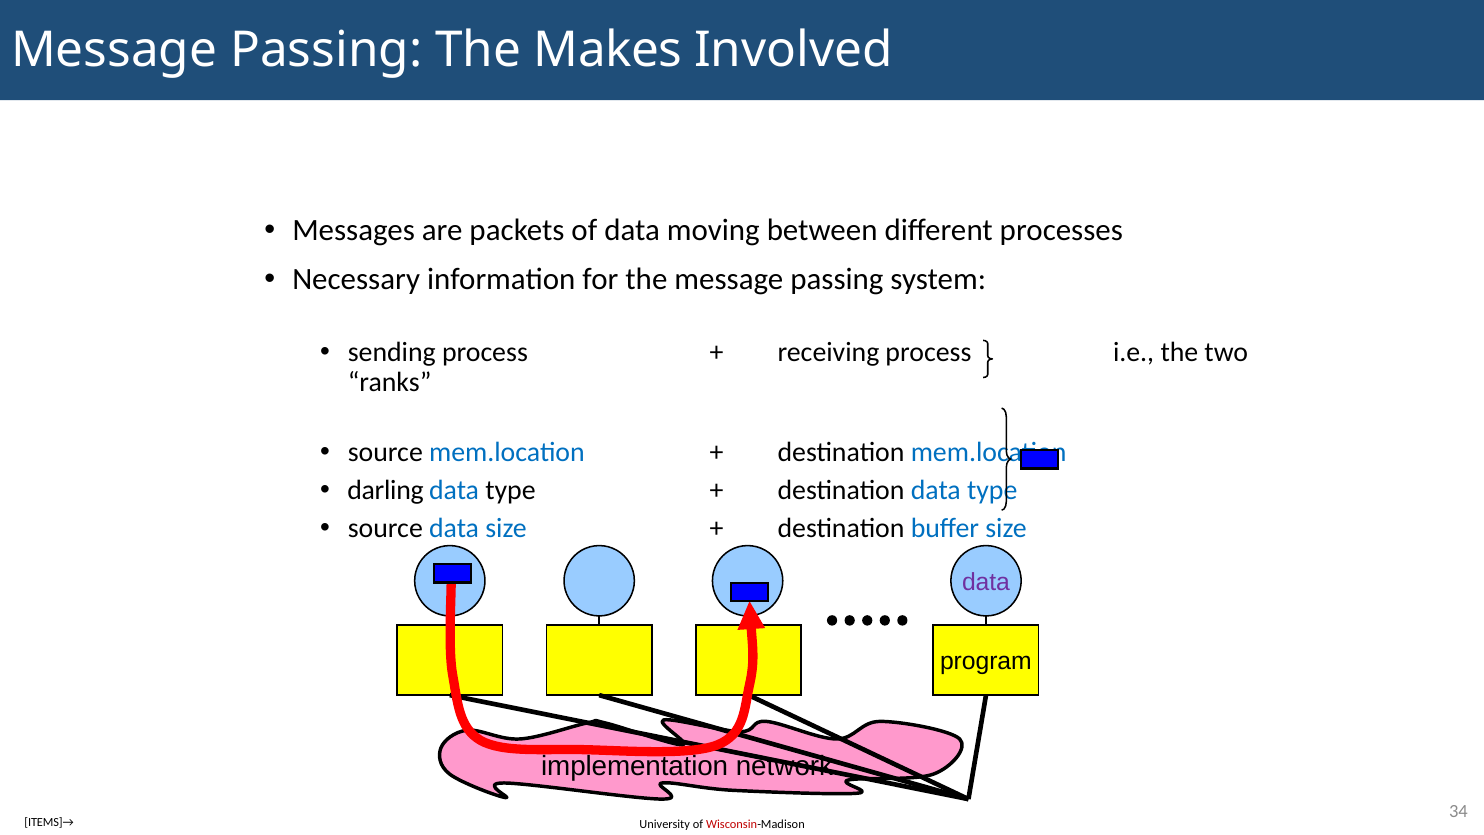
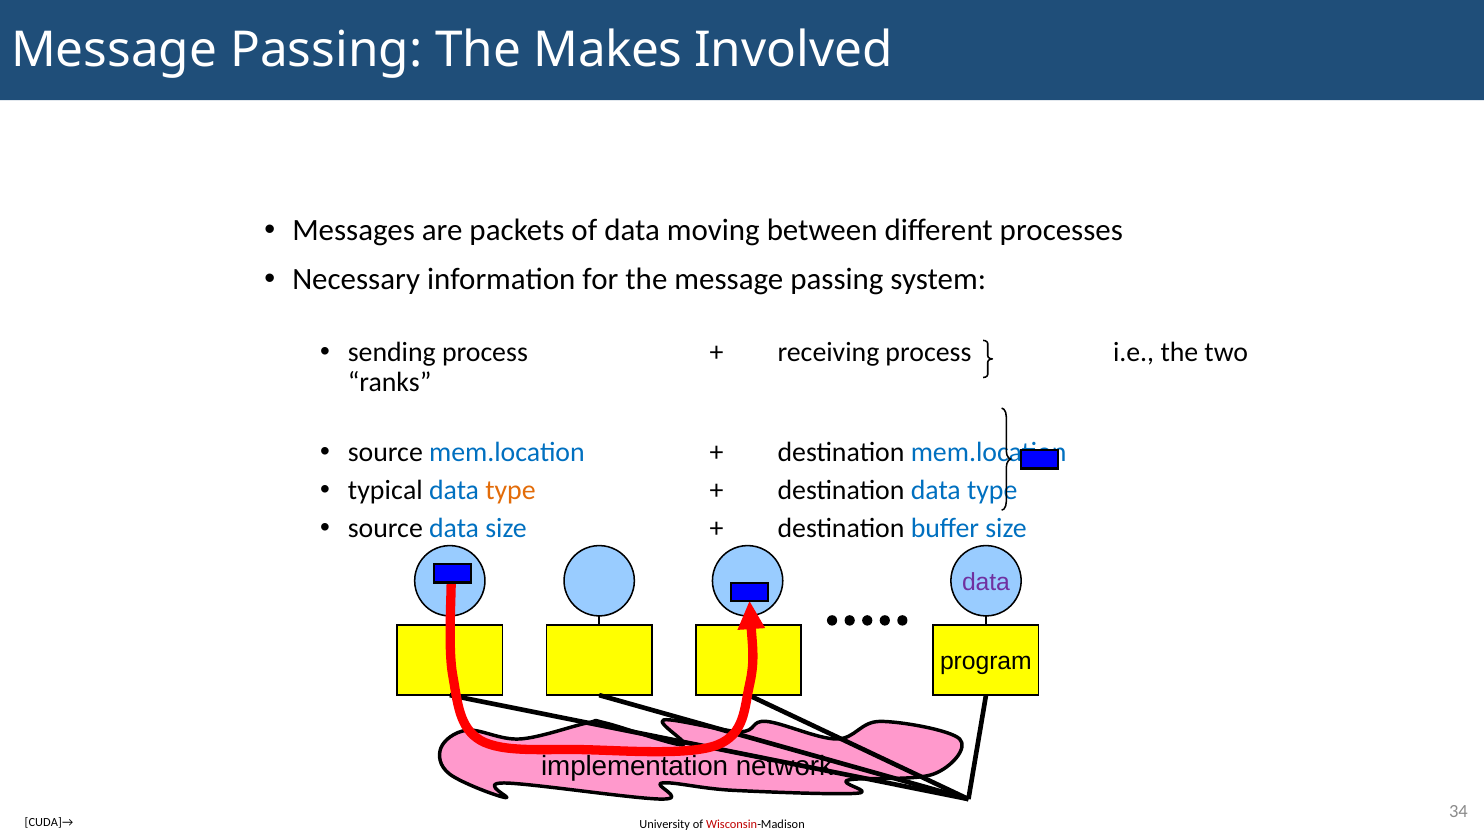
darling: darling -> typical (385, 490)
type colour: black -> orange (510, 490)
ITEMS]→: ITEMS]→ -> CUDA]→ (49, 822)
